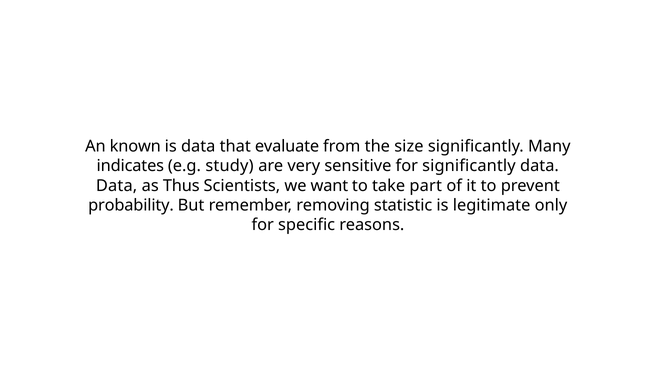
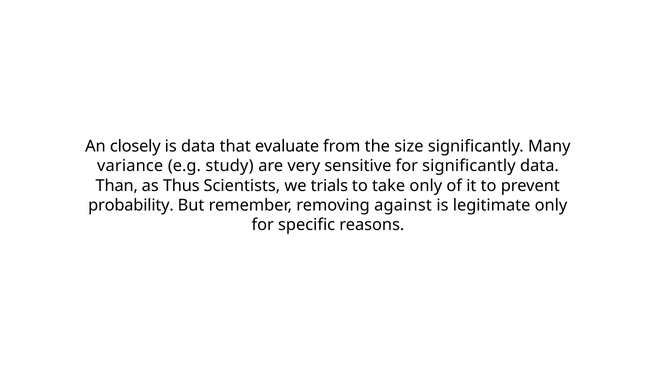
known: known -> closely (135, 146)
indicates: indicates -> variance (130, 166)
Data: Data -> Than (117, 186)
want: want -> trials (329, 186)
take part: part -> only (426, 186)
statistic: statistic -> against (403, 205)
